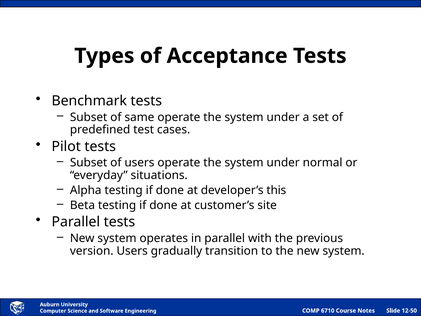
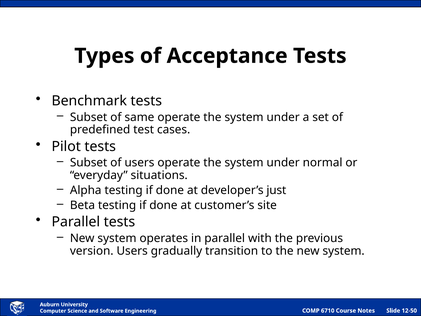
this: this -> just (276, 190)
